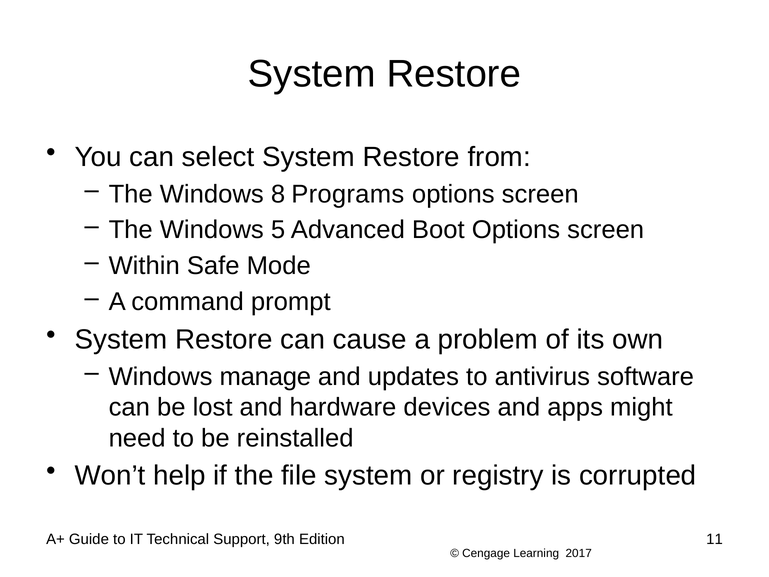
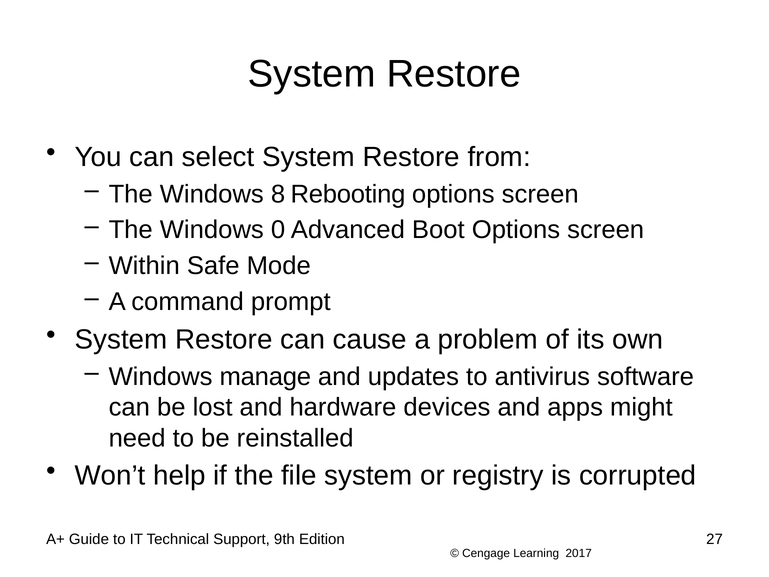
Programs: Programs -> Rebooting (348, 194)
5: 5 -> 0 (278, 230)
11: 11 -> 27 (715, 539)
